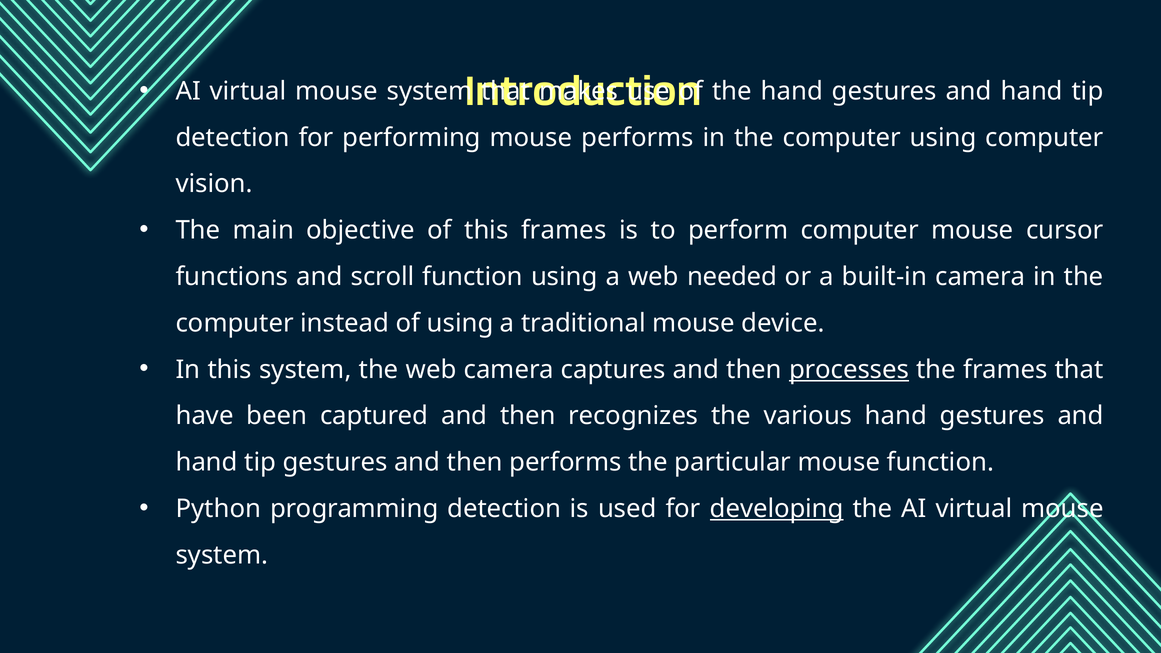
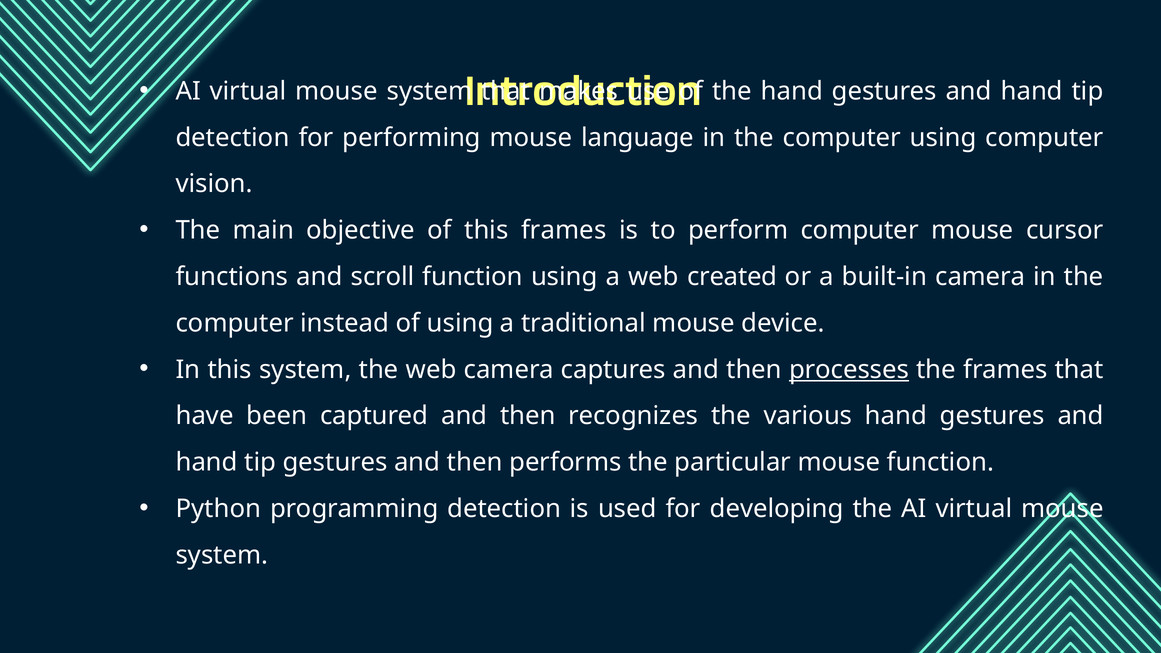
mouse performs: performs -> language (638, 138)
needed: needed -> created (732, 277)
developing underline: present -> none (777, 509)
